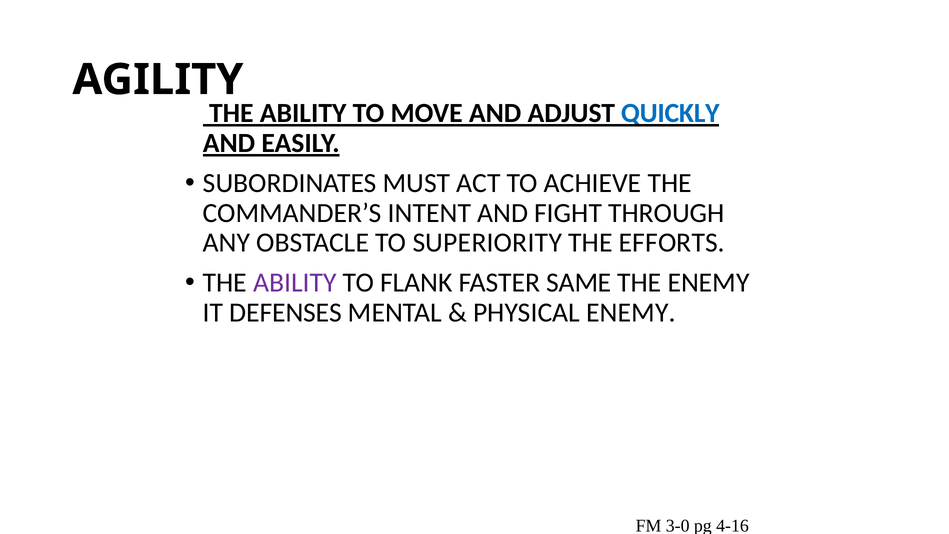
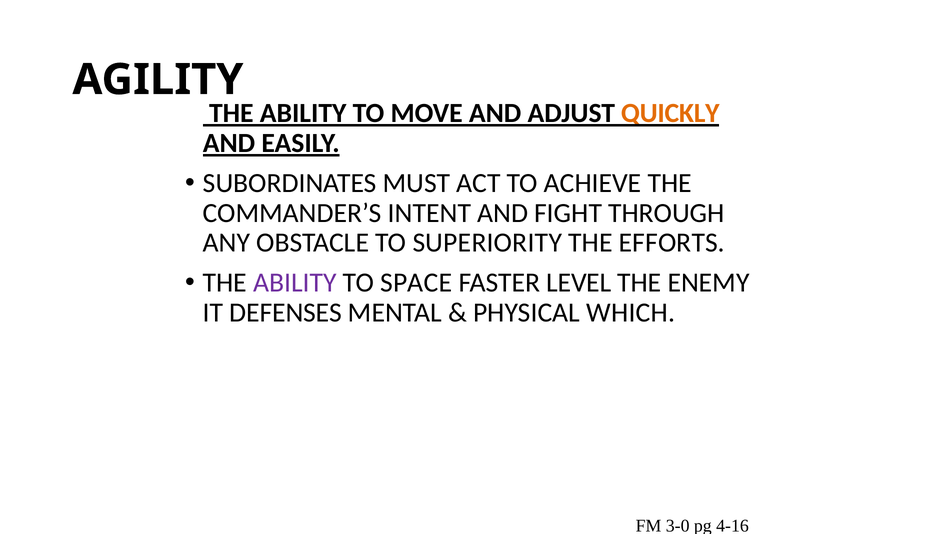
QUICKLY colour: blue -> orange (670, 113)
FLANK: FLANK -> SPACE (416, 283)
SAME: SAME -> LEVEL (579, 283)
PHYSICAL ENEMY: ENEMY -> WHICH (631, 312)
